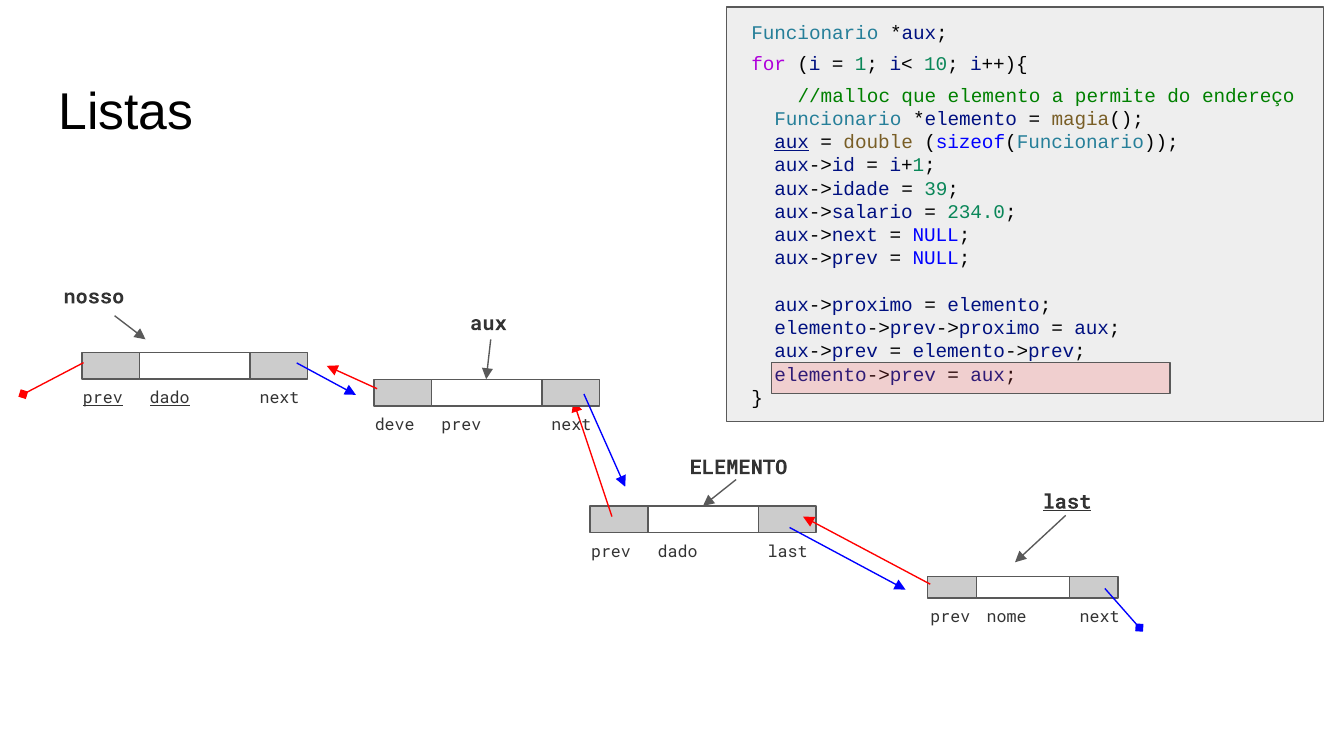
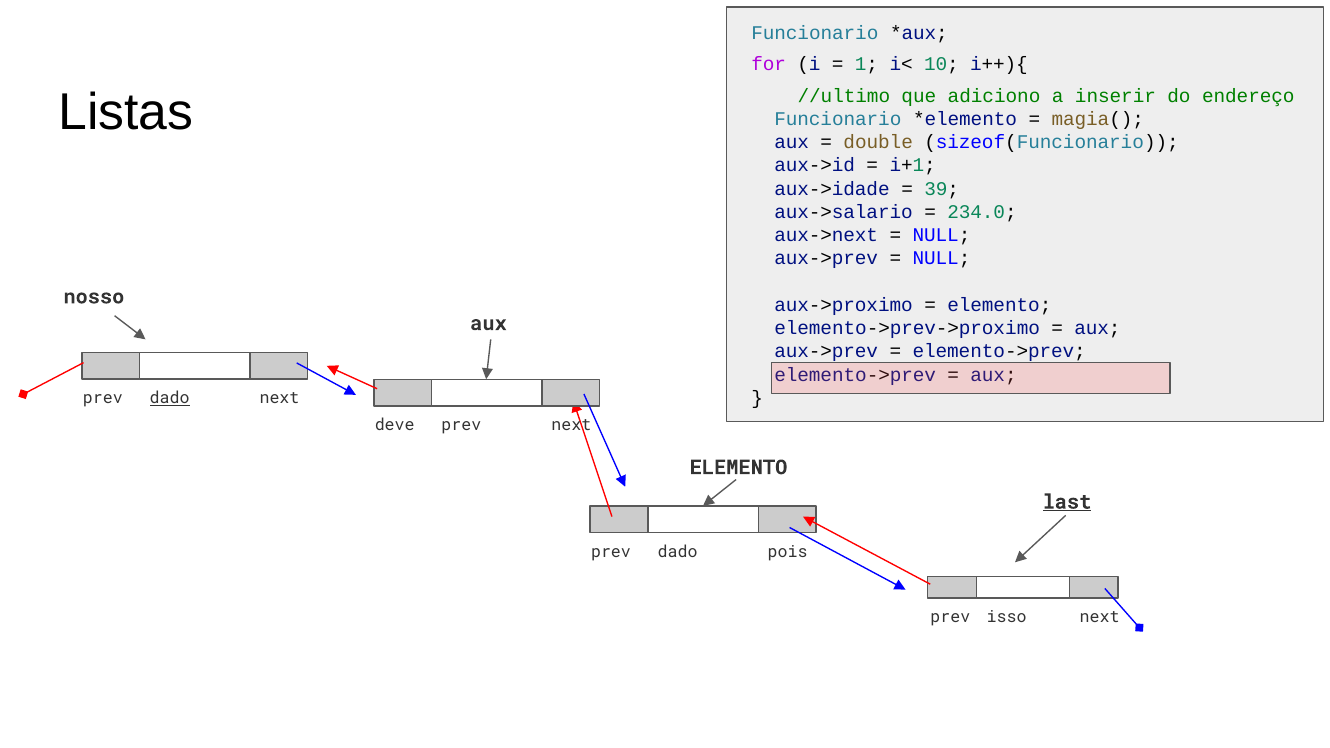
//malloc: //malloc -> //ultimo (844, 96)
que elemento: elemento -> adiciono (994, 96)
permite: permite -> inserir (1115, 96)
aux underline: present -> none (792, 142)
prev underline: present -> none (103, 398)
dado last: last -> pois (788, 552)
nome: nome -> isso (1007, 617)
